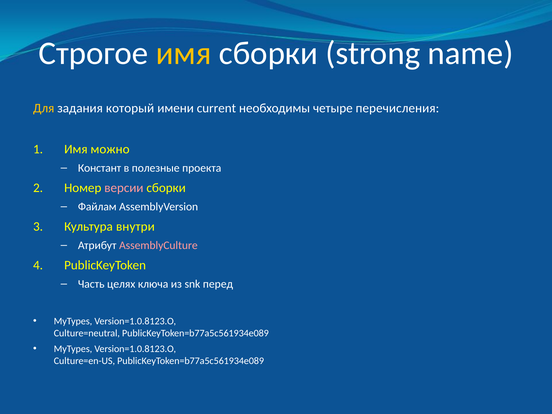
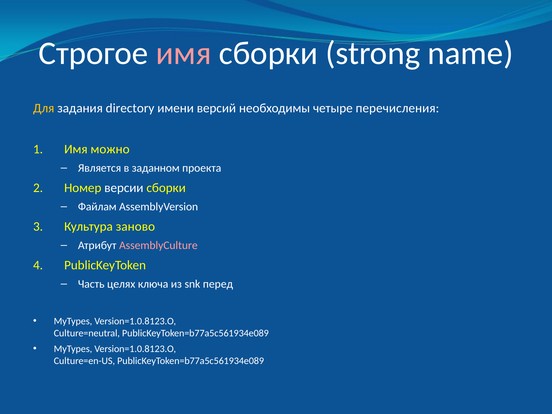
имя colour: yellow -> pink (184, 53)
который: который -> directory (130, 108)
current: current -> версий (216, 108)
Констант: Констант -> Является (100, 168)
полезные: полезные -> заданном (156, 168)
версии colour: pink -> white (124, 188)
внутри: внутри -> заново (135, 227)
